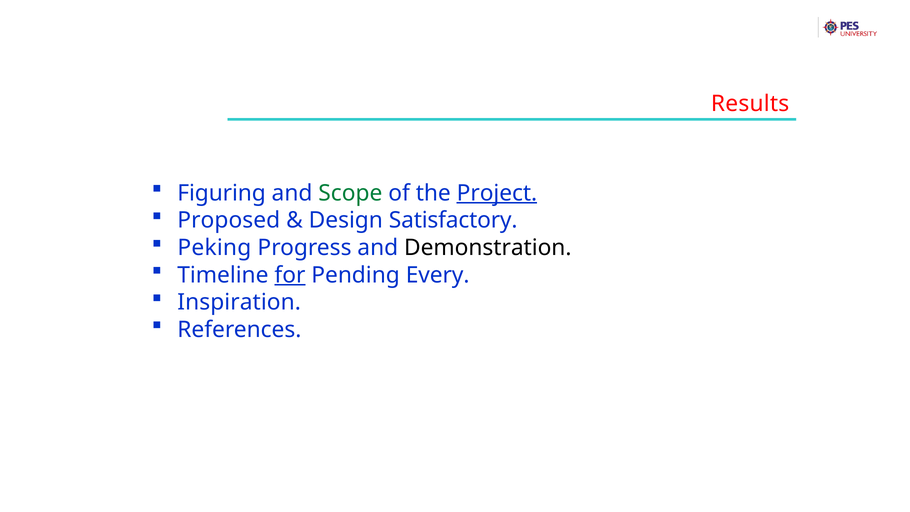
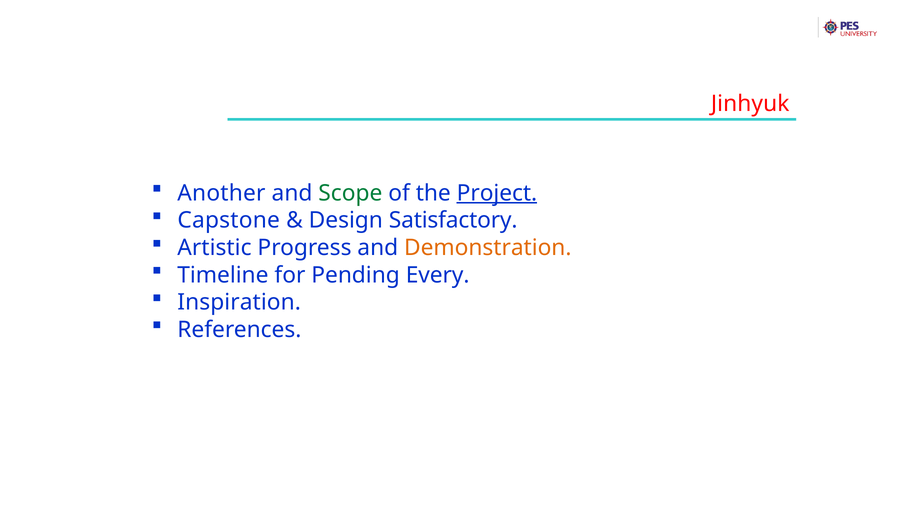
Results: Results -> Jinhyuk (750, 104)
Figuring: Figuring -> Another (221, 193)
Proposed: Proposed -> Capstone (229, 220)
Peking: Peking -> Artistic (214, 248)
Demonstration colour: black -> orange (488, 248)
for underline: present -> none (290, 275)
